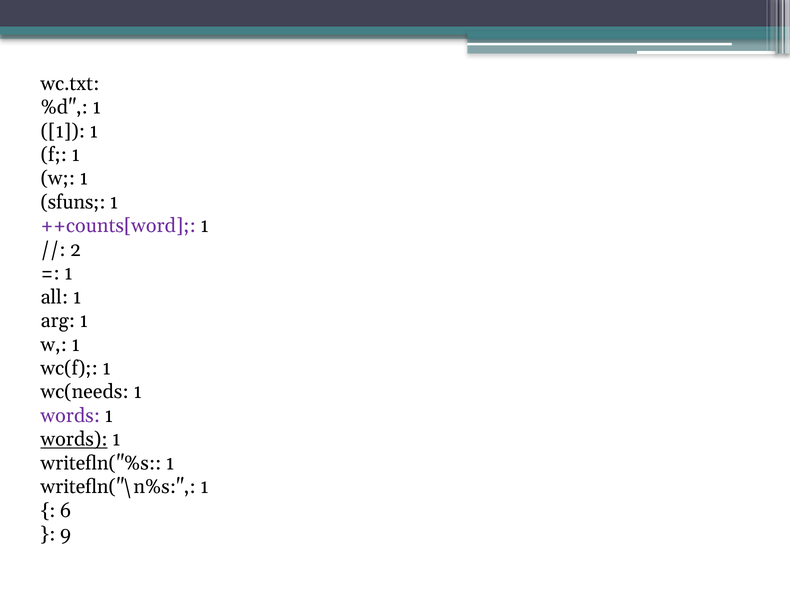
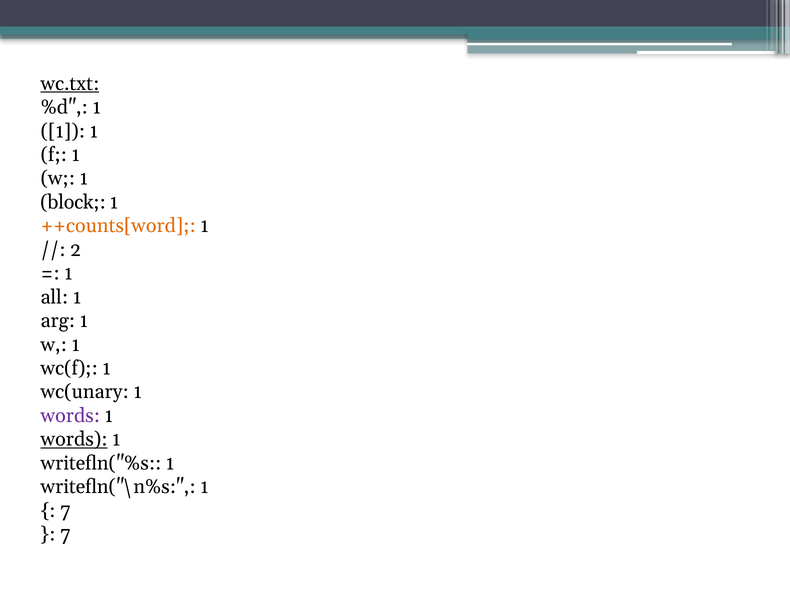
wc.txt underline: none -> present (70, 83)
sfuns: sfuns -> block (73, 202)
++counts[word colour: purple -> orange (118, 226)
wc(needs: wc(needs -> wc(unary (85, 392)
6: 6 -> 7 (65, 510)
9: 9 -> 7 (65, 534)
